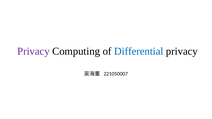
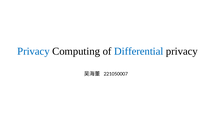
Privacy colour: purple -> blue (33, 51)
